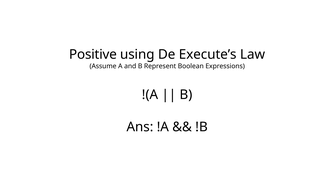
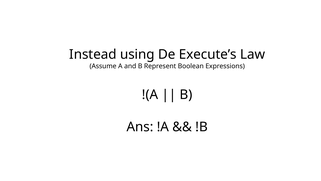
Positive: Positive -> Instead (93, 54)
